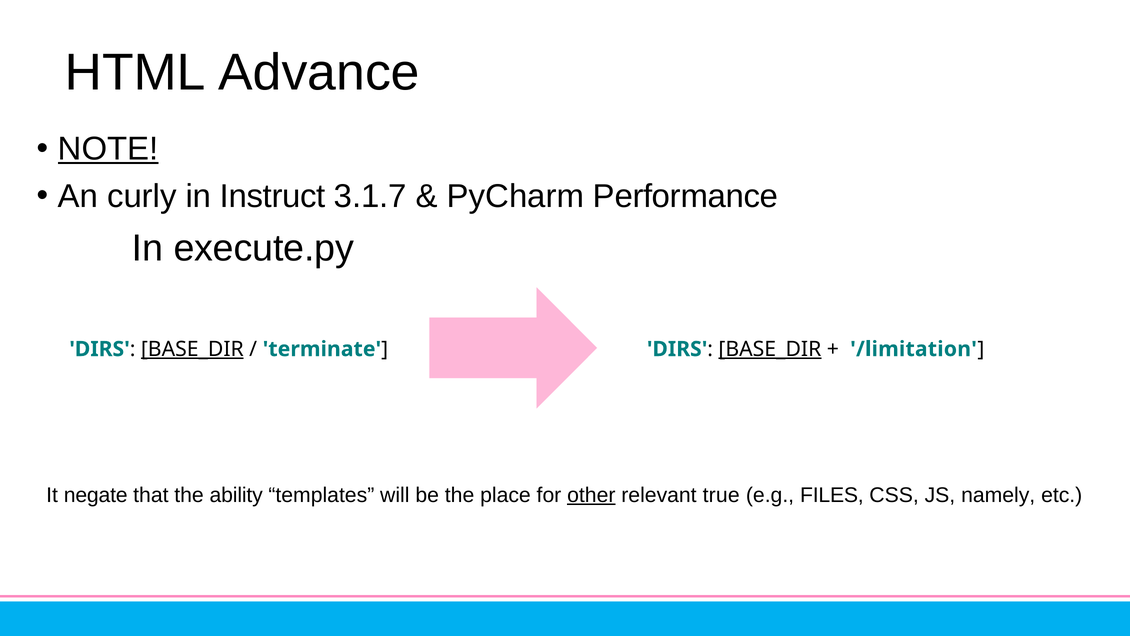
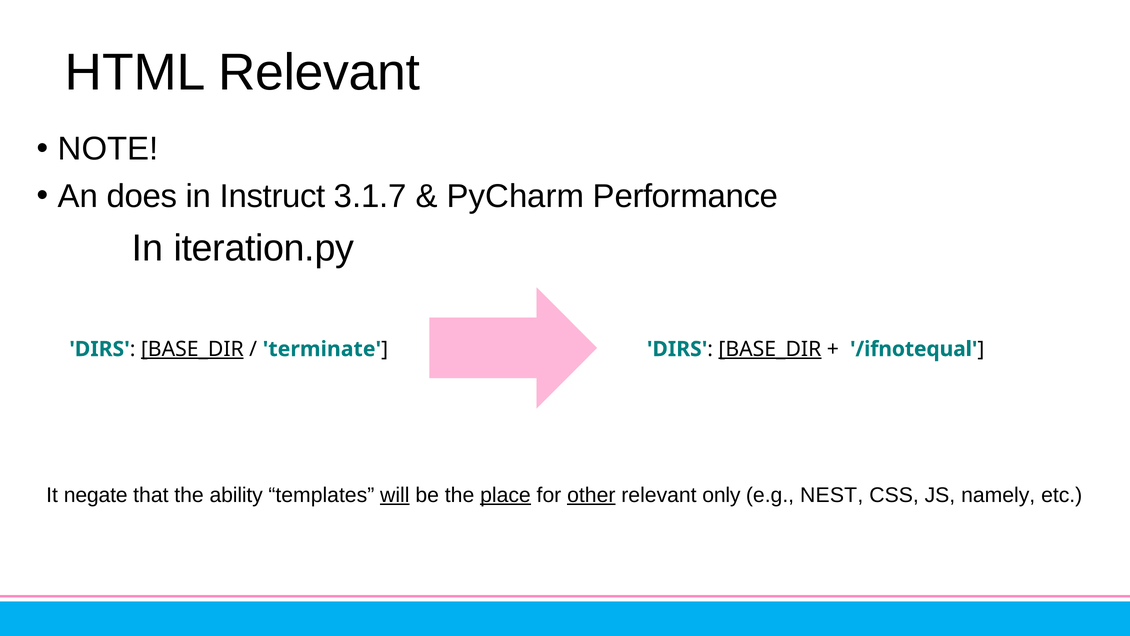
HTML Advance: Advance -> Relevant (319, 73)
NOTE underline: present -> none (108, 149)
curly: curly -> does (142, 196)
execute.py: execute.py -> iteration.py (264, 248)
/limitation: /limitation -> /ifnotequal (914, 349)
will underline: none -> present (395, 495)
place underline: none -> present (505, 495)
true: true -> only (721, 495)
FILES: FILES -> NEST (832, 495)
